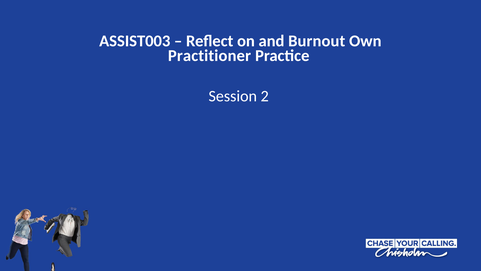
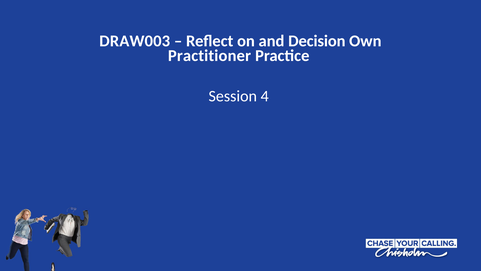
ASSIST003: ASSIST003 -> DRAW003 (135, 41)
Burnout: Burnout -> Decision (317, 41)
2: 2 -> 4 (265, 96)
